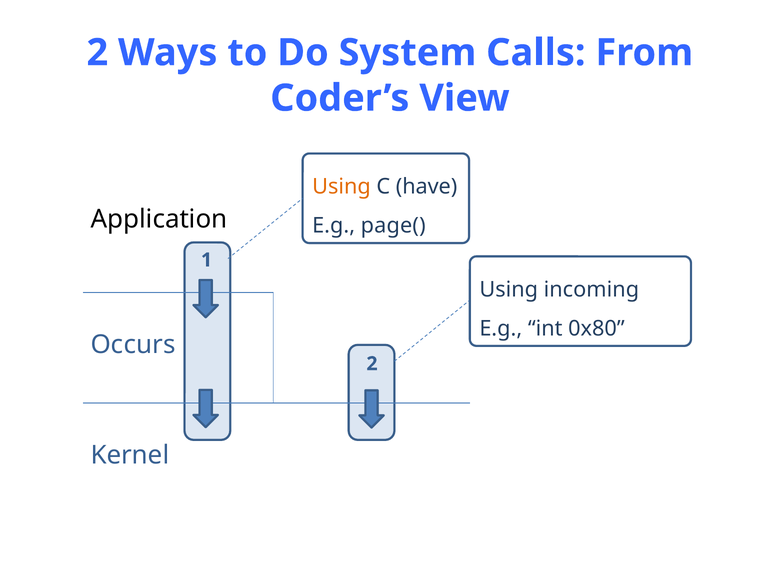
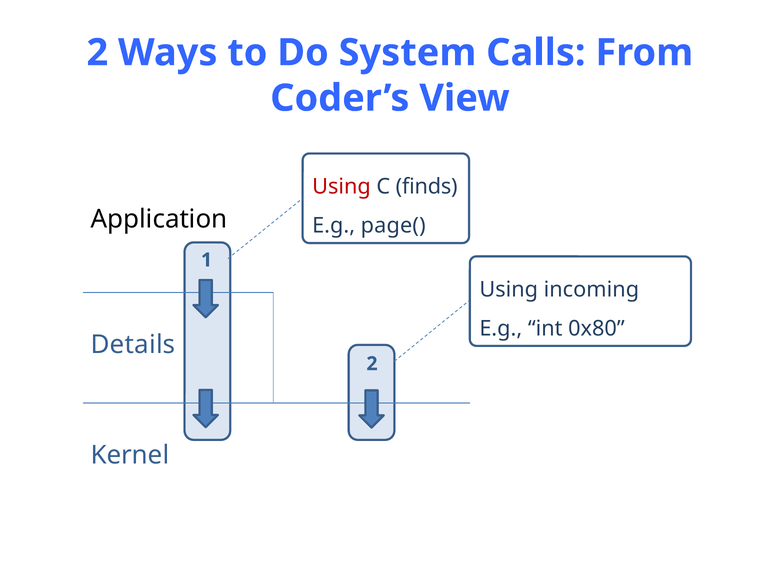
Using colour: orange -> red (342, 187)
have: have -> finds (427, 187)
Occurs: Occurs -> Details (133, 344)
